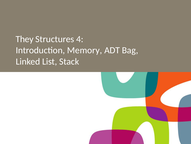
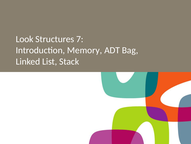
They: They -> Look (25, 39)
4: 4 -> 7 (80, 39)
